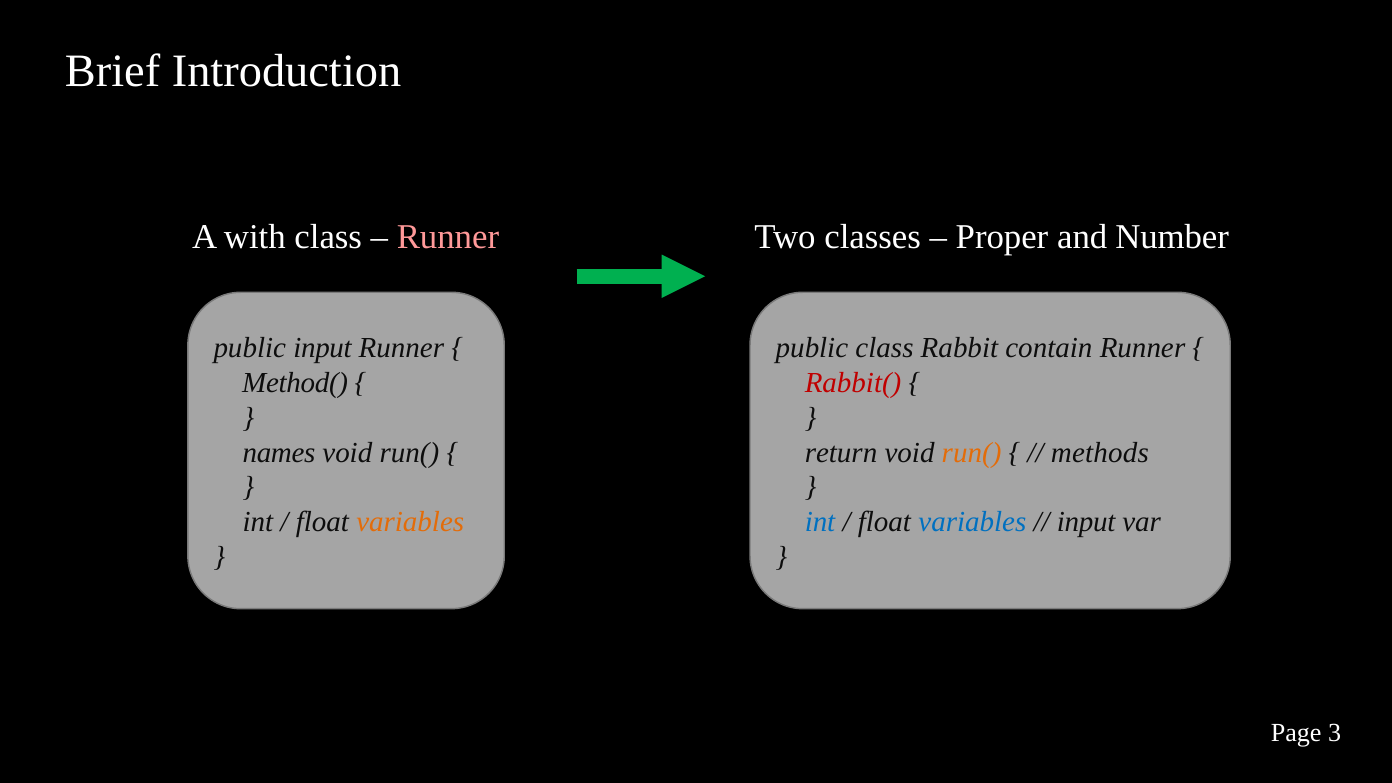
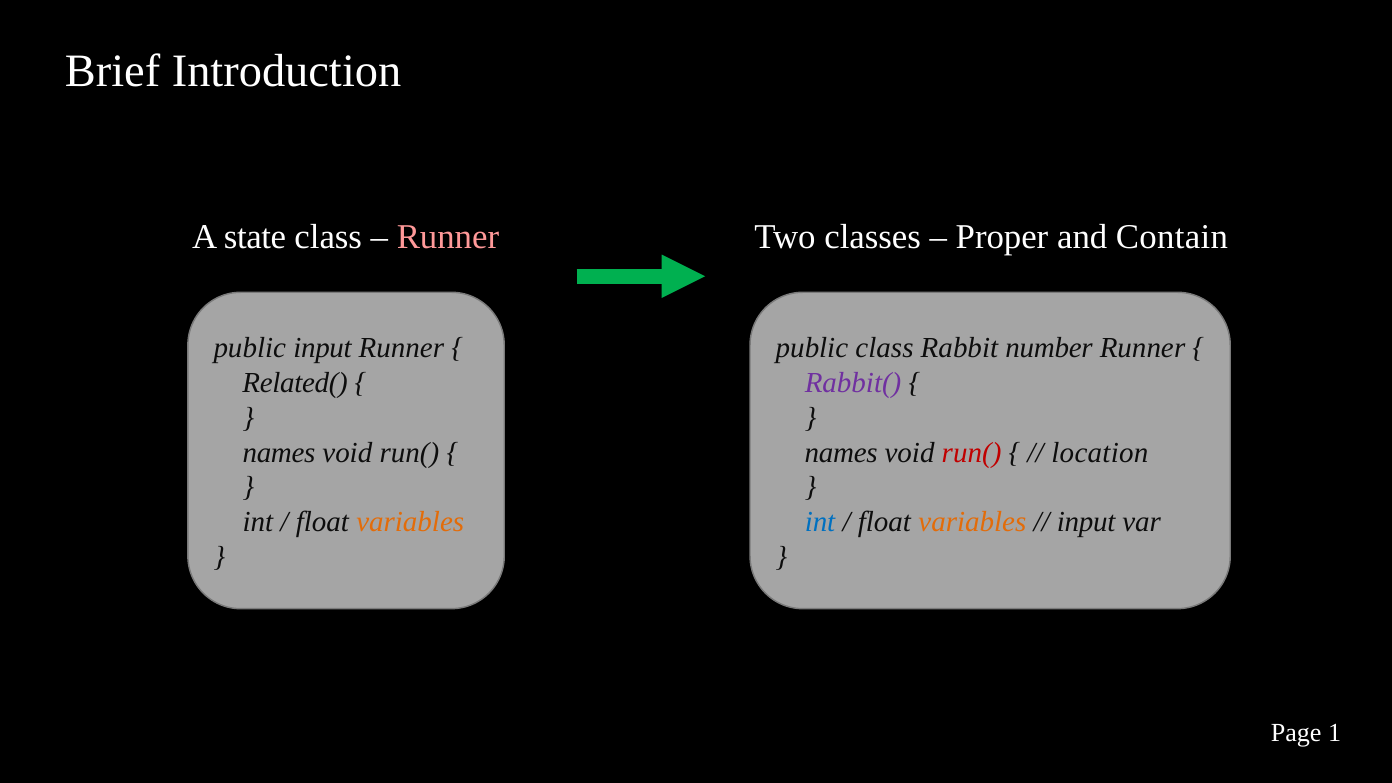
with: with -> state (255, 237)
Number: Number -> Contain (1172, 237)
contain: contain -> number (1049, 348)
Method(: Method( -> Related( (295, 383)
Rabbit( colour: red -> purple (853, 383)
return: return -> names (841, 452)
run( colour: orange -> red (972, 452)
methods: methods -> location (1100, 452)
variables colour: blue -> orange (972, 522)
3: 3 -> 1 (1335, 733)
